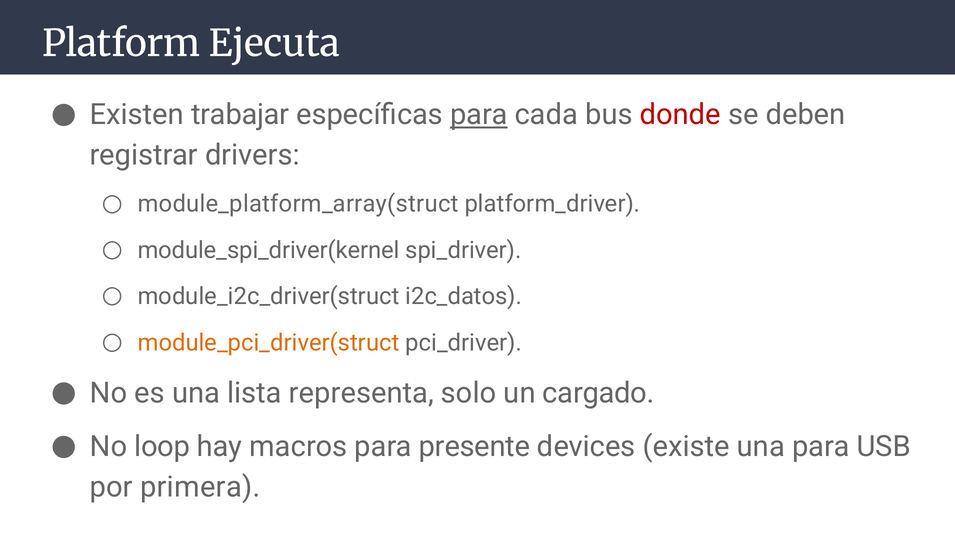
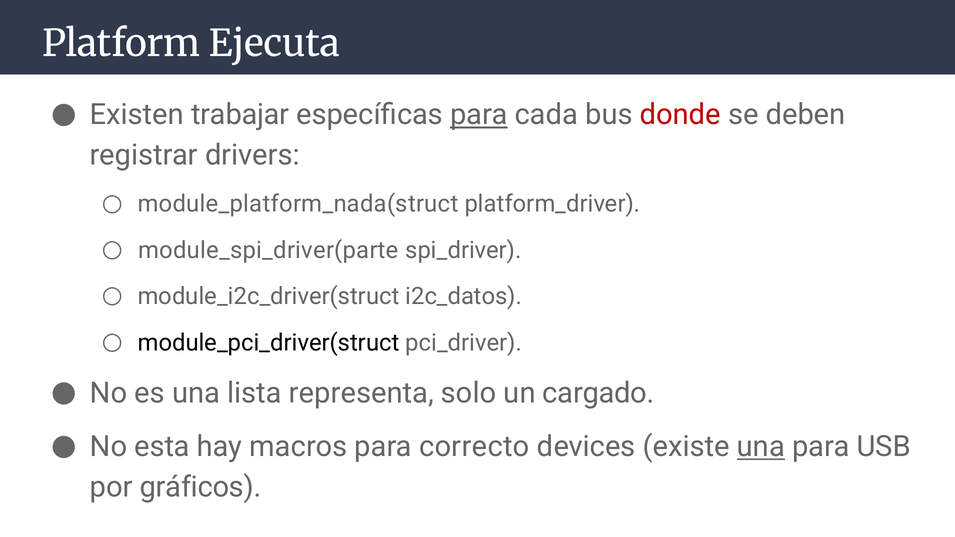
module_platform_array(struct: module_platform_array(struct -> module_platform_nada(struct (298, 204)
module_spi_driver(kernel: module_spi_driver(kernel -> module_spi_driver(parte (268, 250)
module_pci_driver(struct colour: orange -> black (269, 343)
loop: loop -> esta (162, 447)
presente: presente -> correcto (474, 447)
una underline: none -> present (761, 447)
primera: primera -> gráficos (201, 487)
